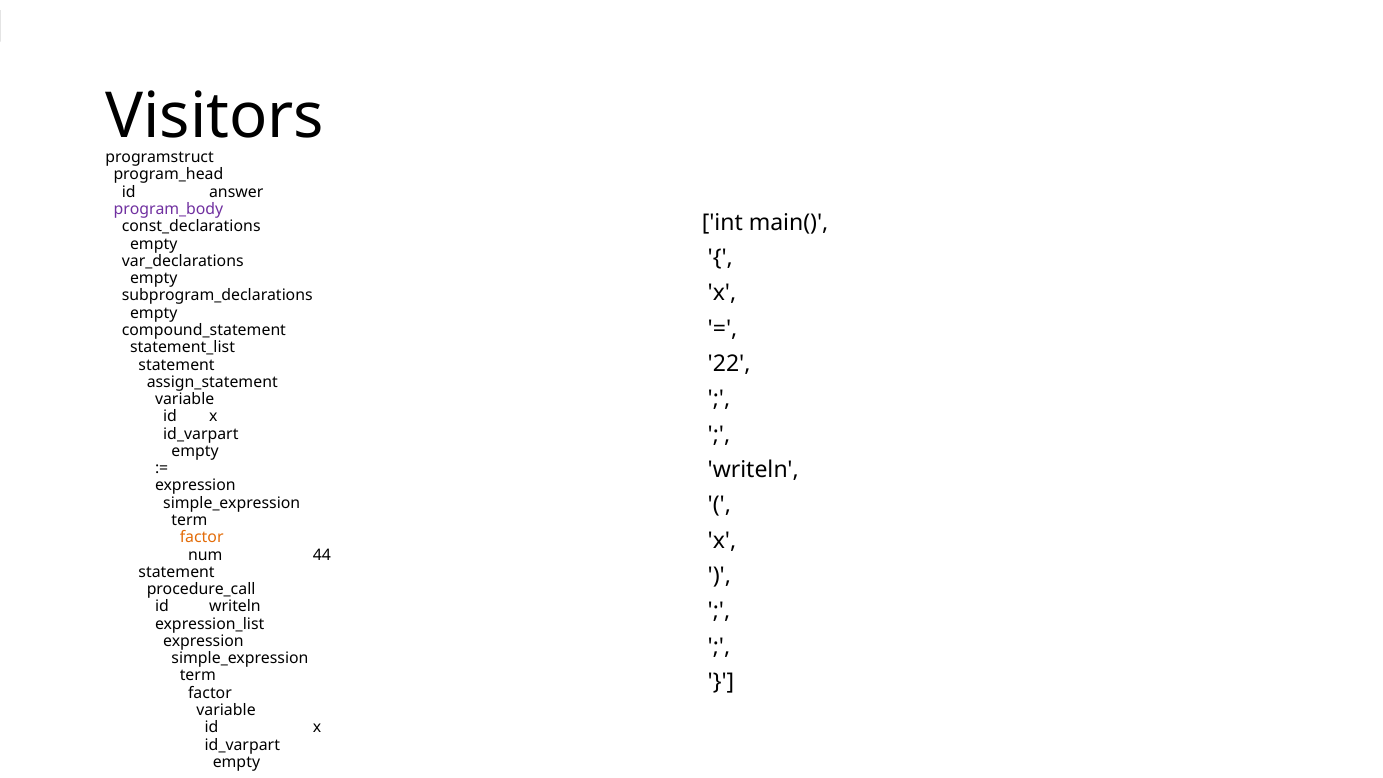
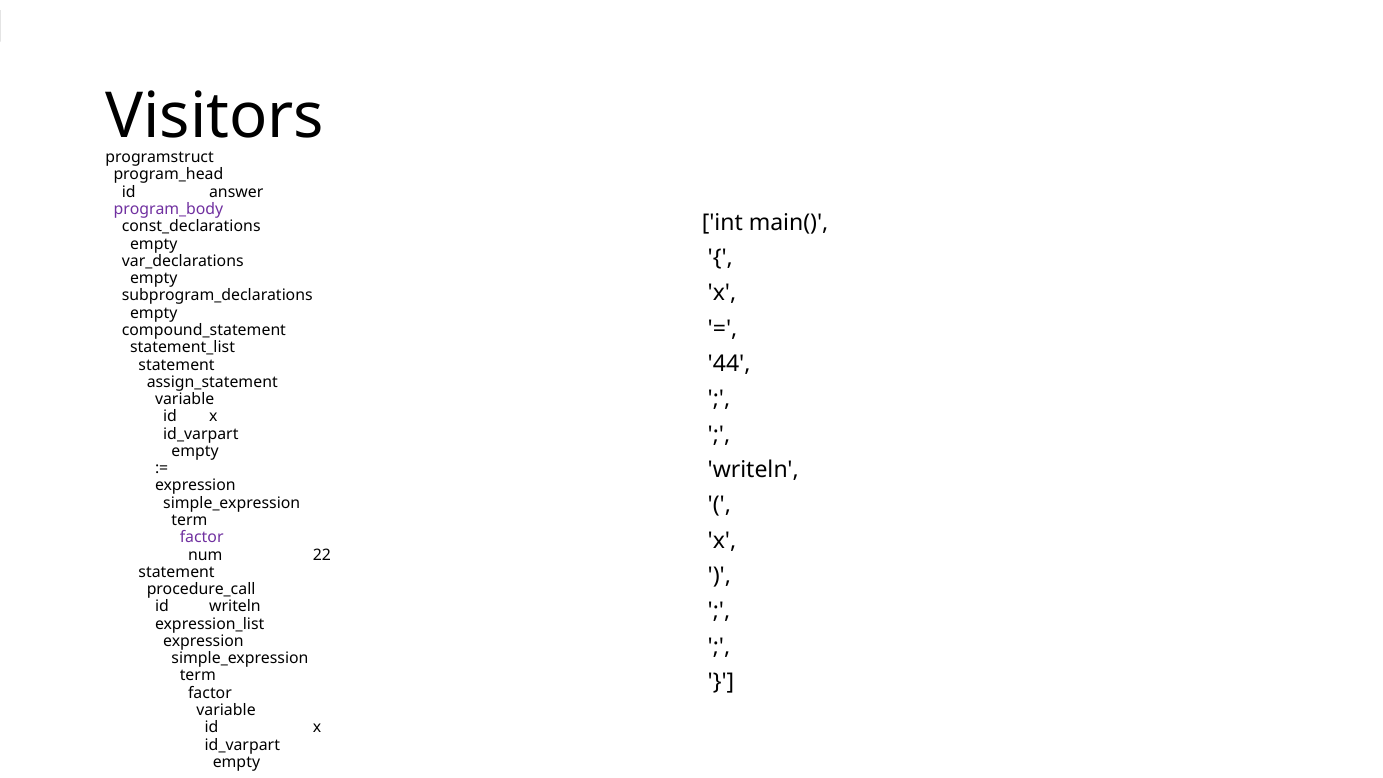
22: 22 -> 44 (729, 364)
factor colour: orange -> purple (202, 537)
44: 44 -> 22 (322, 555)
